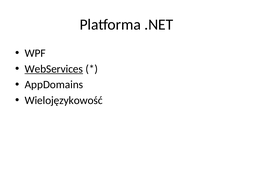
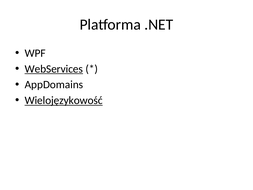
Wielojęzykowość underline: none -> present (64, 100)
